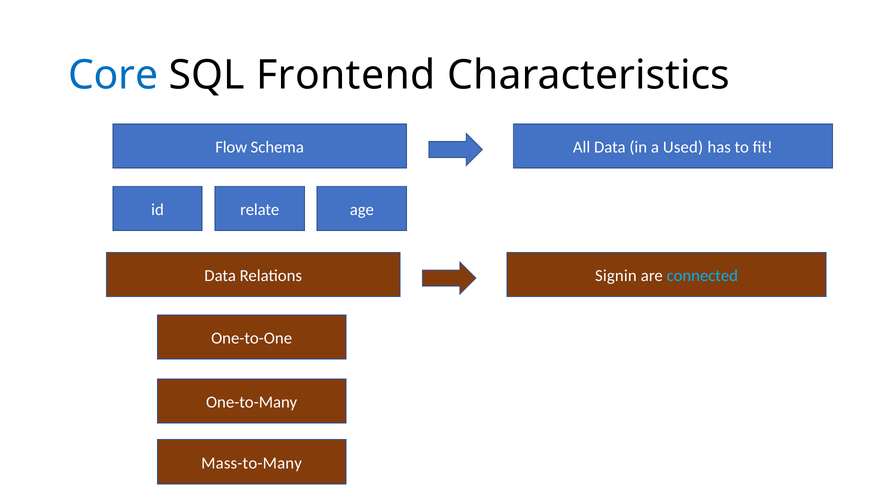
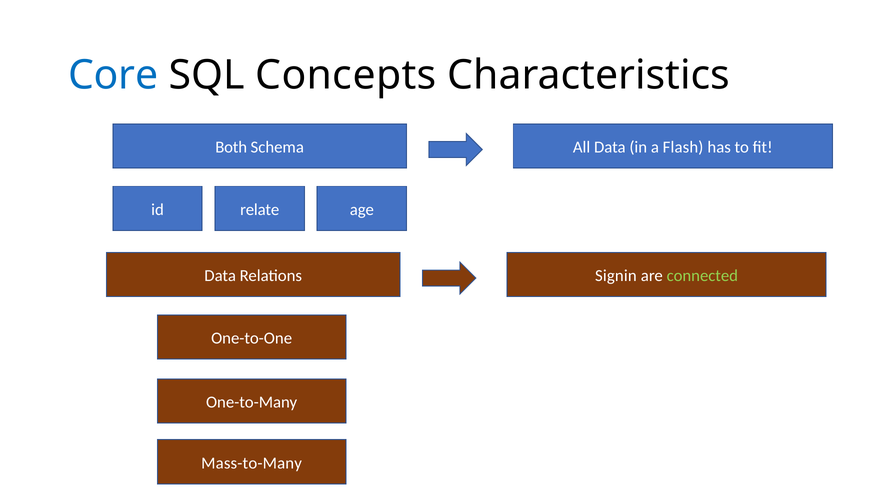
Frontend: Frontend -> Concepts (346, 75)
Flow: Flow -> Both (231, 147)
Used: Used -> Flash (683, 147)
connected colour: light blue -> light green (702, 276)
